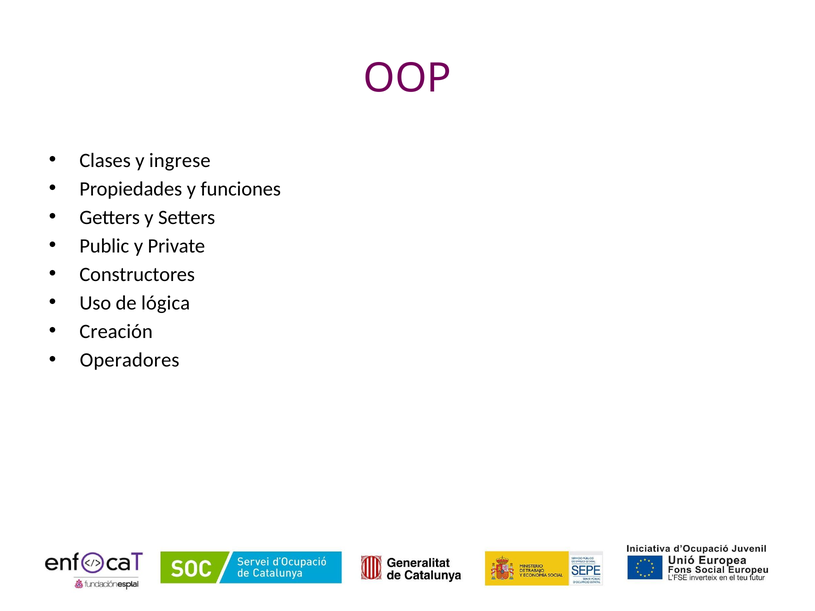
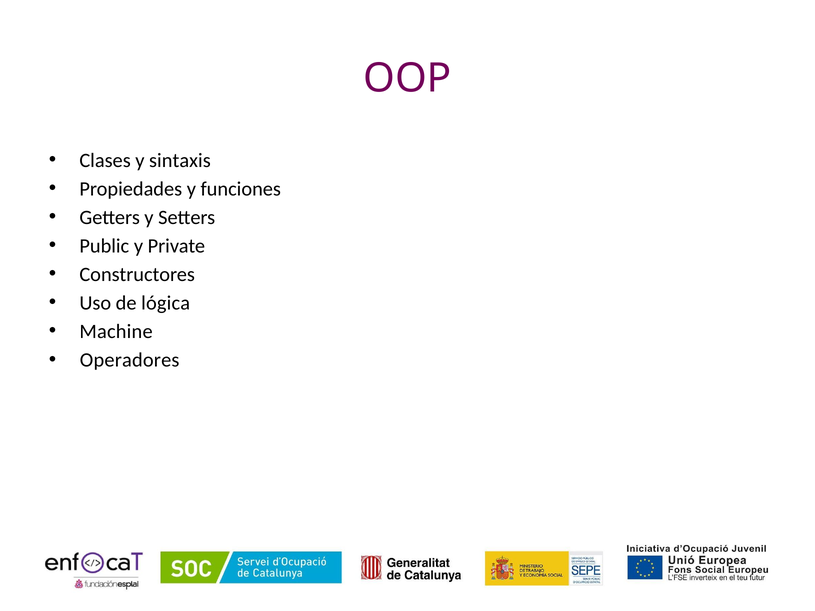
ingrese: ingrese -> sintaxis (180, 160)
Creación: Creación -> Machine (116, 332)
